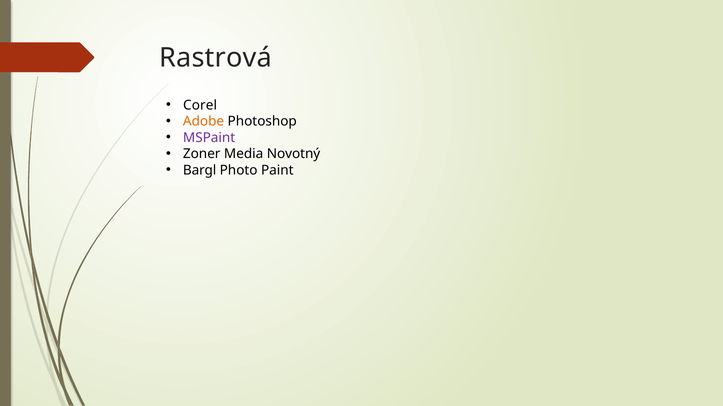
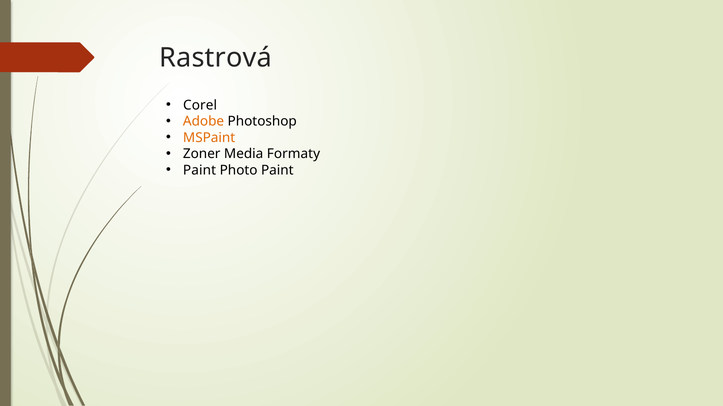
MSPaint colour: purple -> orange (209, 138)
Novotný: Novotný -> Formaty (293, 154)
Bargl: Bargl -> Paint (200, 170)
